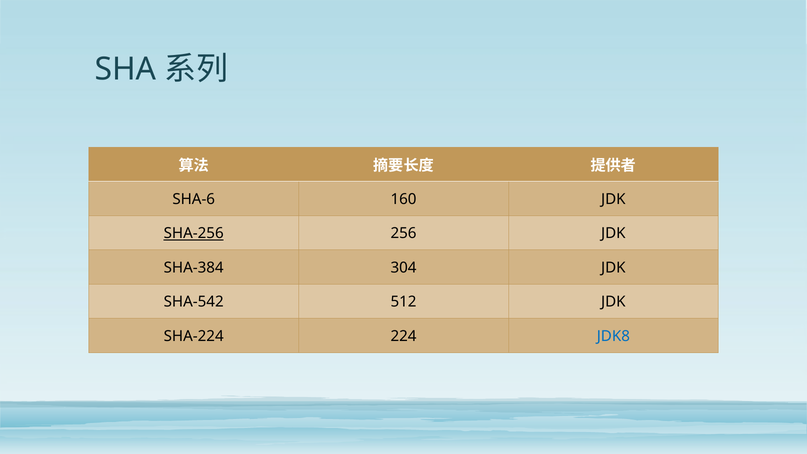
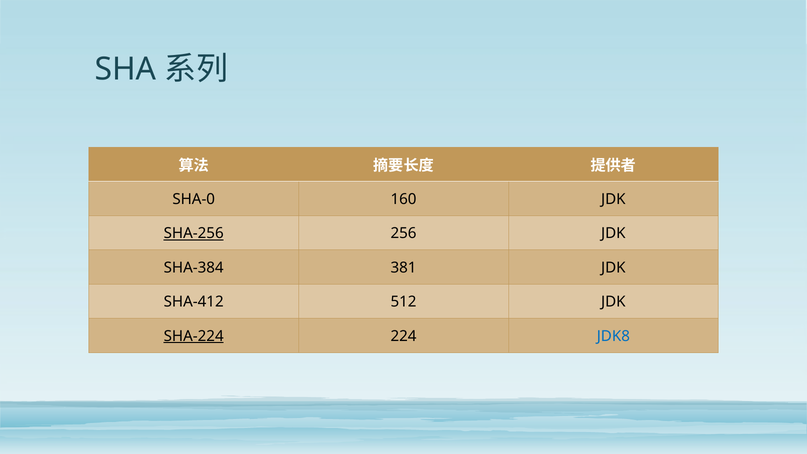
SHA-6: SHA-6 -> SHA-0 (194, 199)
304: 304 -> 381 (404, 268)
SHA-542: SHA-542 -> SHA-412 (194, 302)
SHA-224 underline: none -> present (194, 336)
